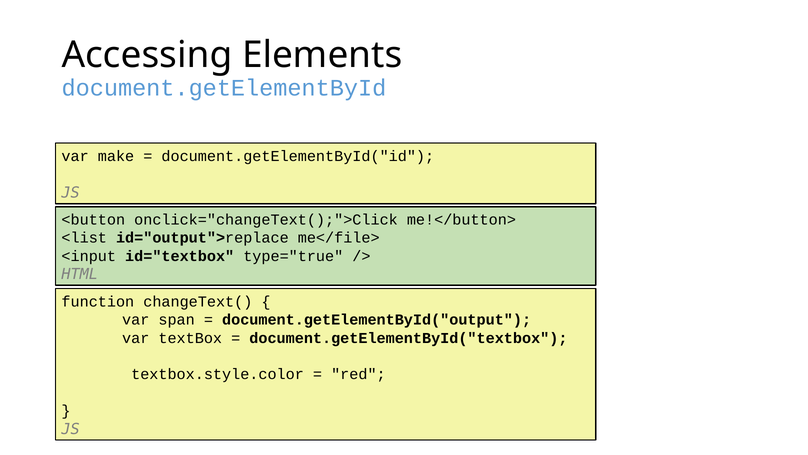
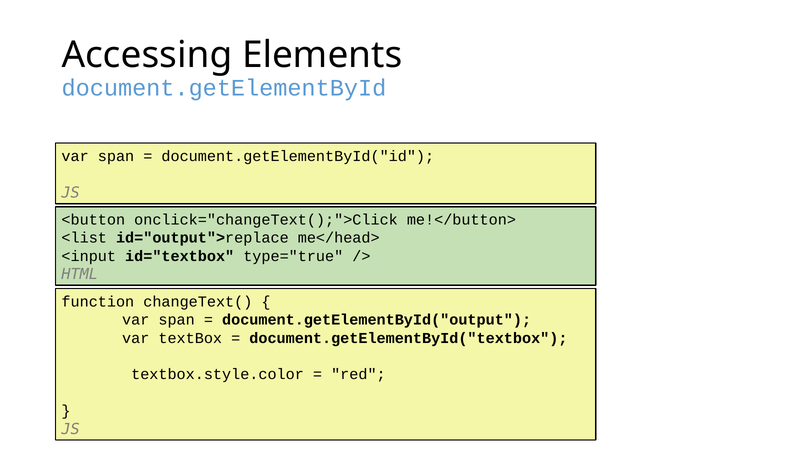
make: make -> span (116, 156)
me</file>: me</file> -> me</head> (339, 238)
